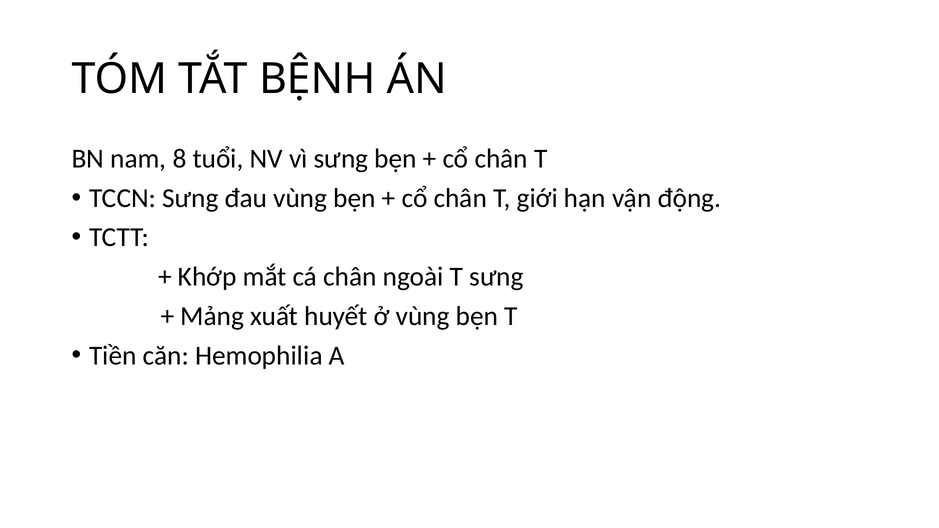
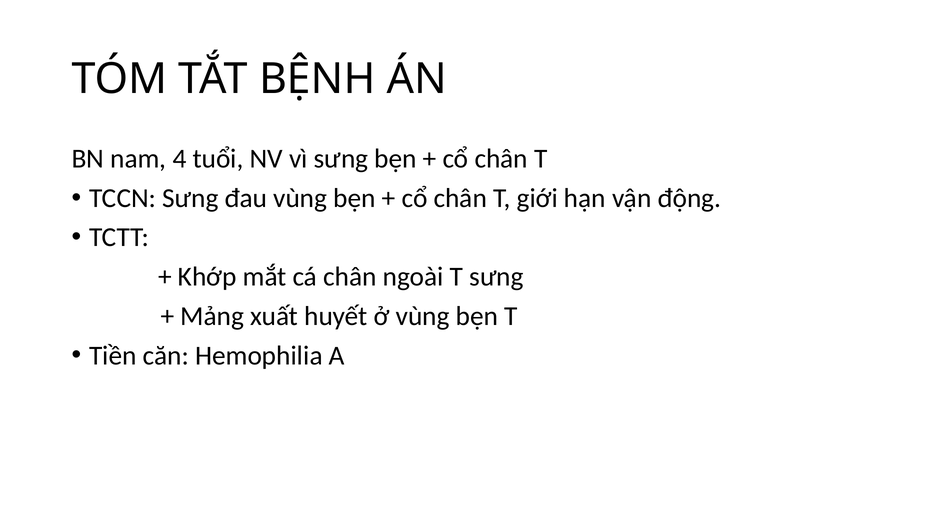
8: 8 -> 4 (179, 159)
